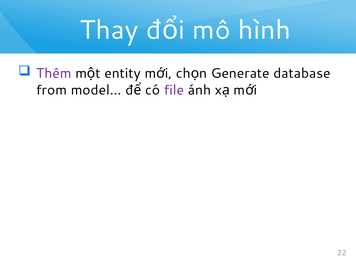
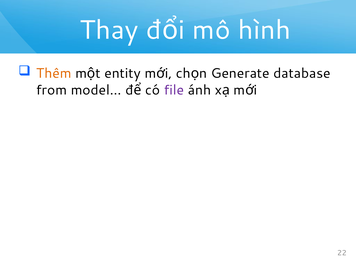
Thêm colour: purple -> orange (54, 73)
